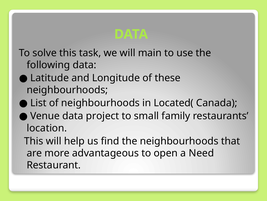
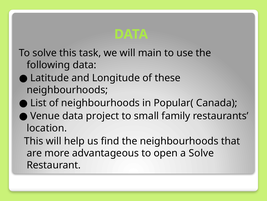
Located(: Located( -> Popular( (174, 103)
a Need: Need -> Solve (201, 153)
